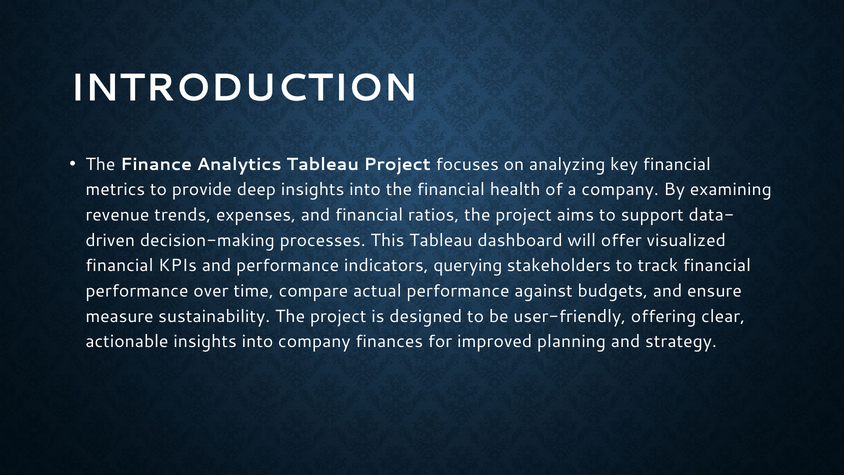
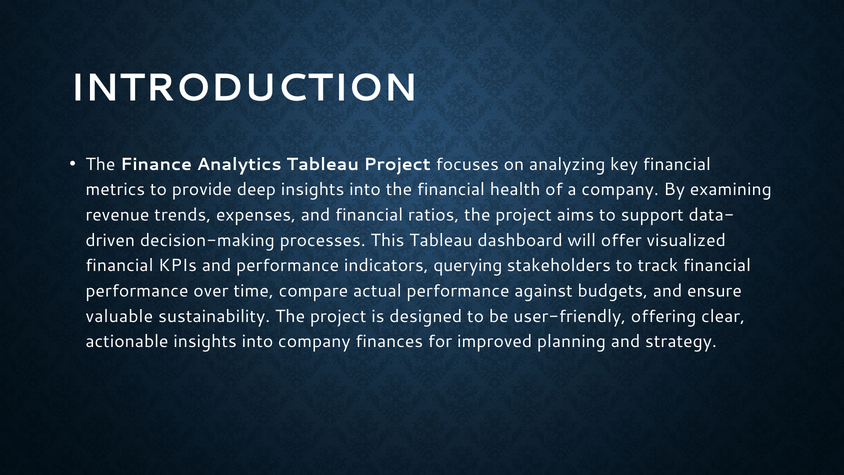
measure: measure -> valuable (119, 316)
